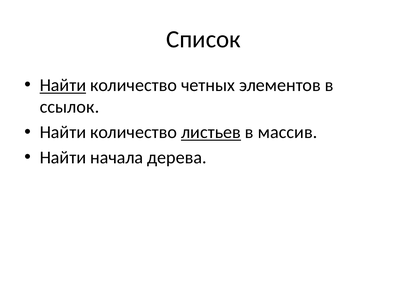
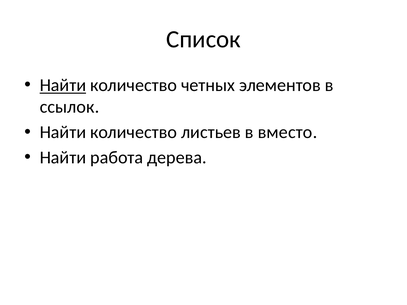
листьев underline: present -> none (211, 132)
массив: массив -> вместо (287, 132)
начала: начала -> работа (117, 158)
